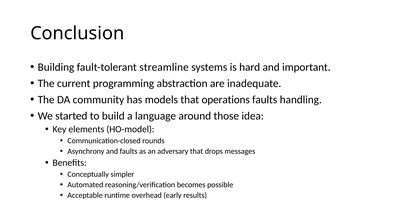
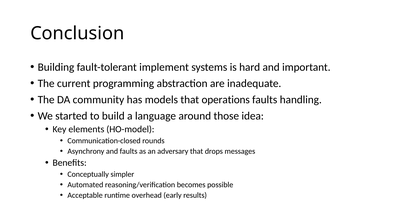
streamline: streamline -> implement (164, 67)
